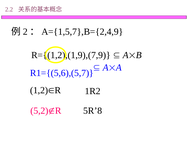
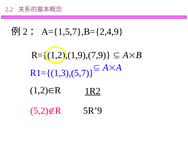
R1={(5,6),(5,7: R1={(5,6),(5,7 -> R1={(1,3),(5,7 (62, 73)
1R2 underline: none -> present (93, 91)
5R’8: 5R’8 -> 5R’9 (93, 111)
